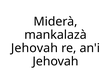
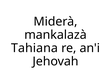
Jehovah: Jehovah -> Tahiana (34, 48)
